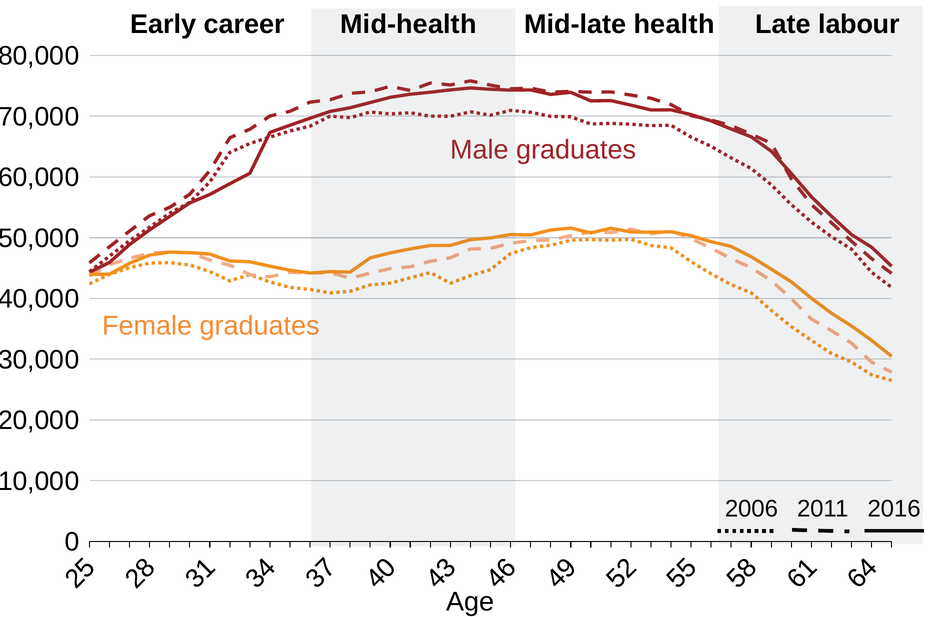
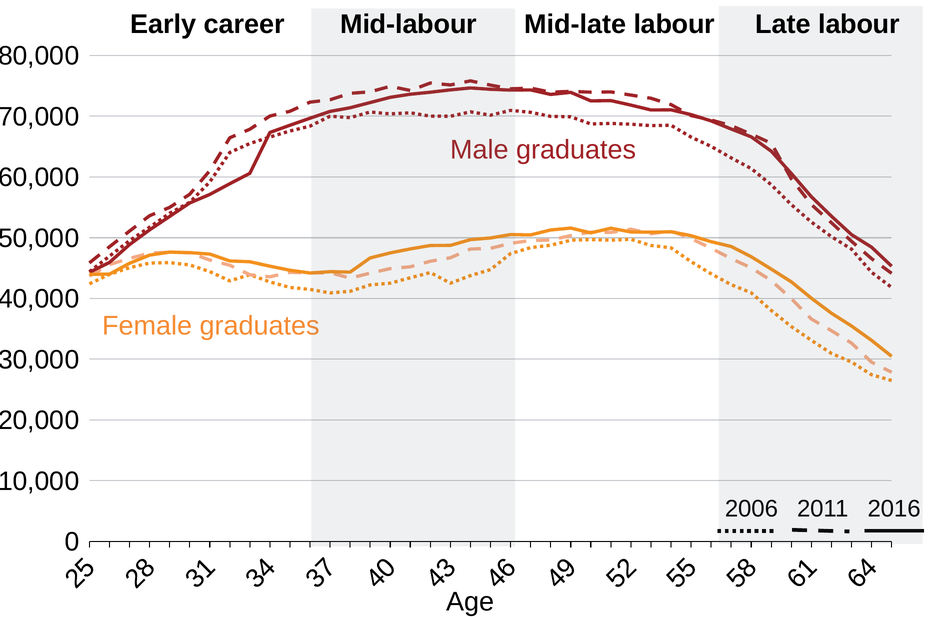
Mid-health: Mid-health -> Mid-labour (409, 24)
Mid-late health: health -> labour (674, 24)
